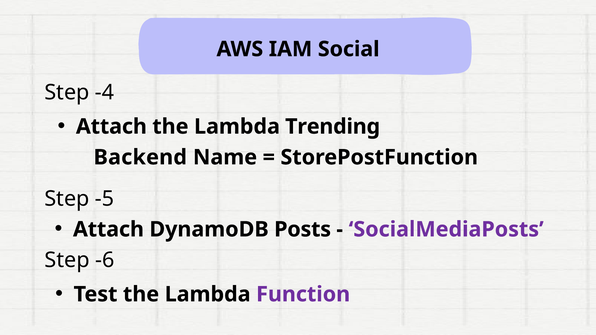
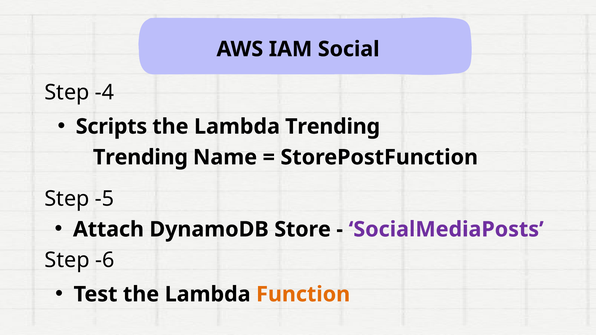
Attach: Attach -> Scripts (111, 127)
Backend: Backend -> Trending (140, 157)
Posts: Posts -> Store (303, 230)
Function colour: purple -> orange (303, 295)
